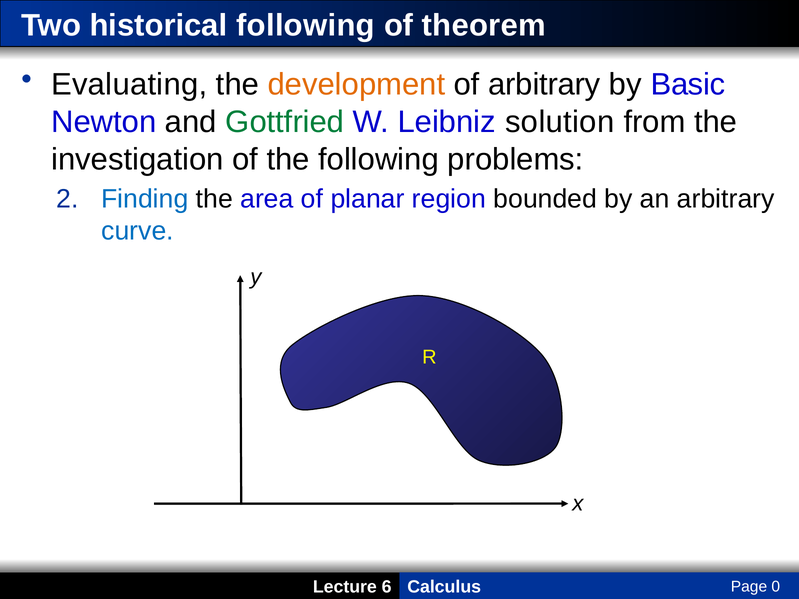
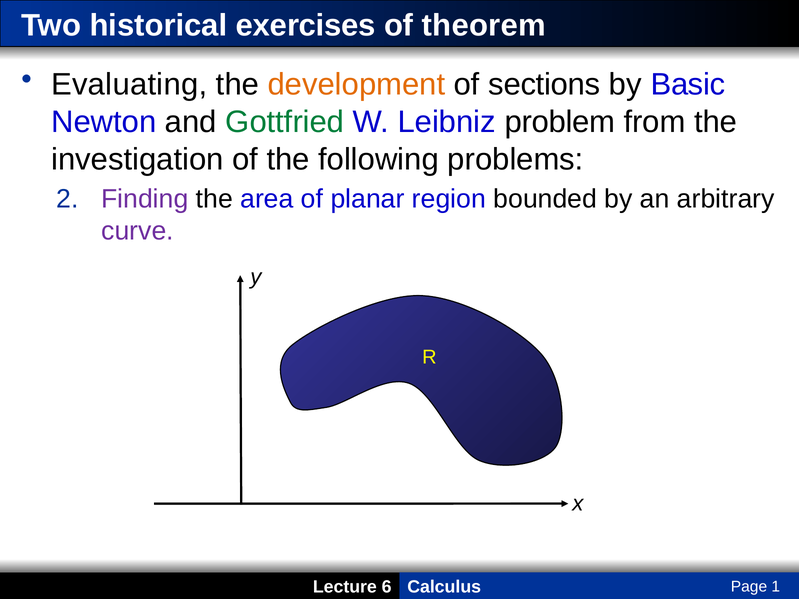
historical following: following -> exercises (306, 25)
of arbitrary: arbitrary -> sections (544, 85)
solution: solution -> problem (560, 122)
Finding colour: blue -> purple (145, 199)
curve colour: blue -> purple (137, 231)
0: 0 -> 1 (776, 587)
